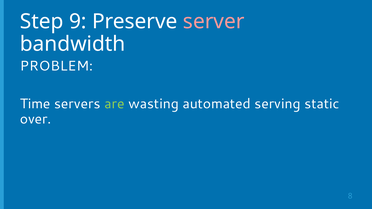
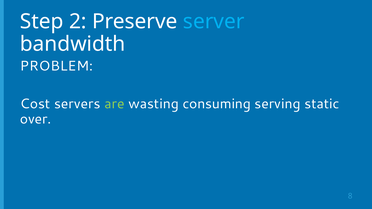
9: 9 -> 2 (78, 21)
server colour: pink -> light blue (214, 21)
Time: Time -> Cost (35, 104)
automated: automated -> consuming (217, 104)
